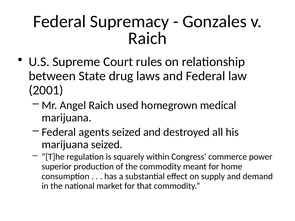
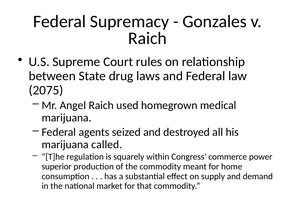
2001: 2001 -> 2075 (46, 90)
marijuana seized: seized -> called (107, 145)
